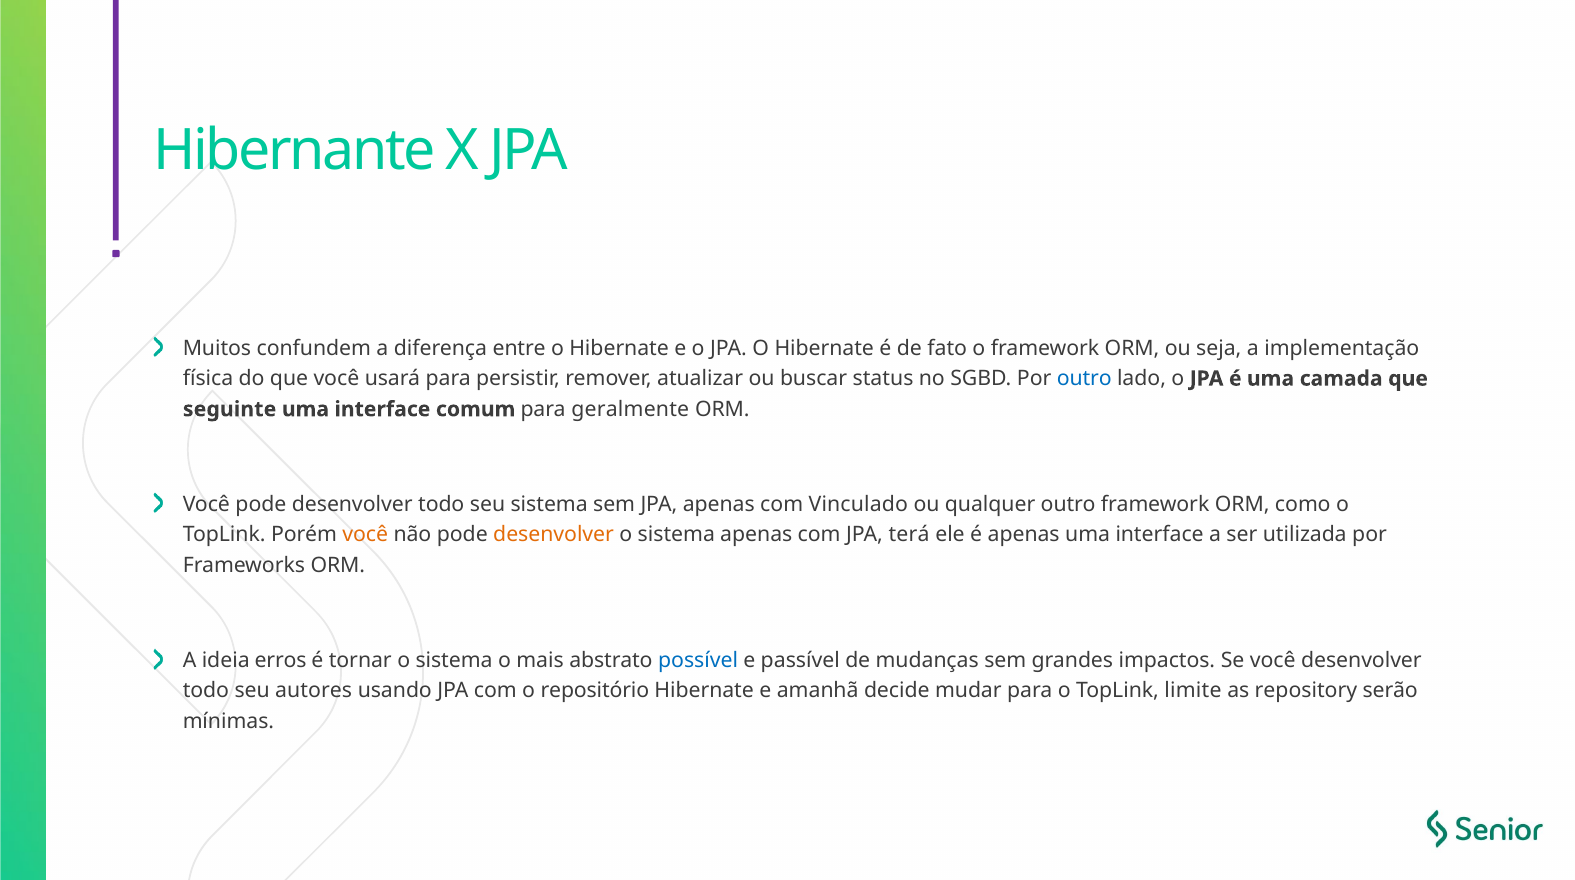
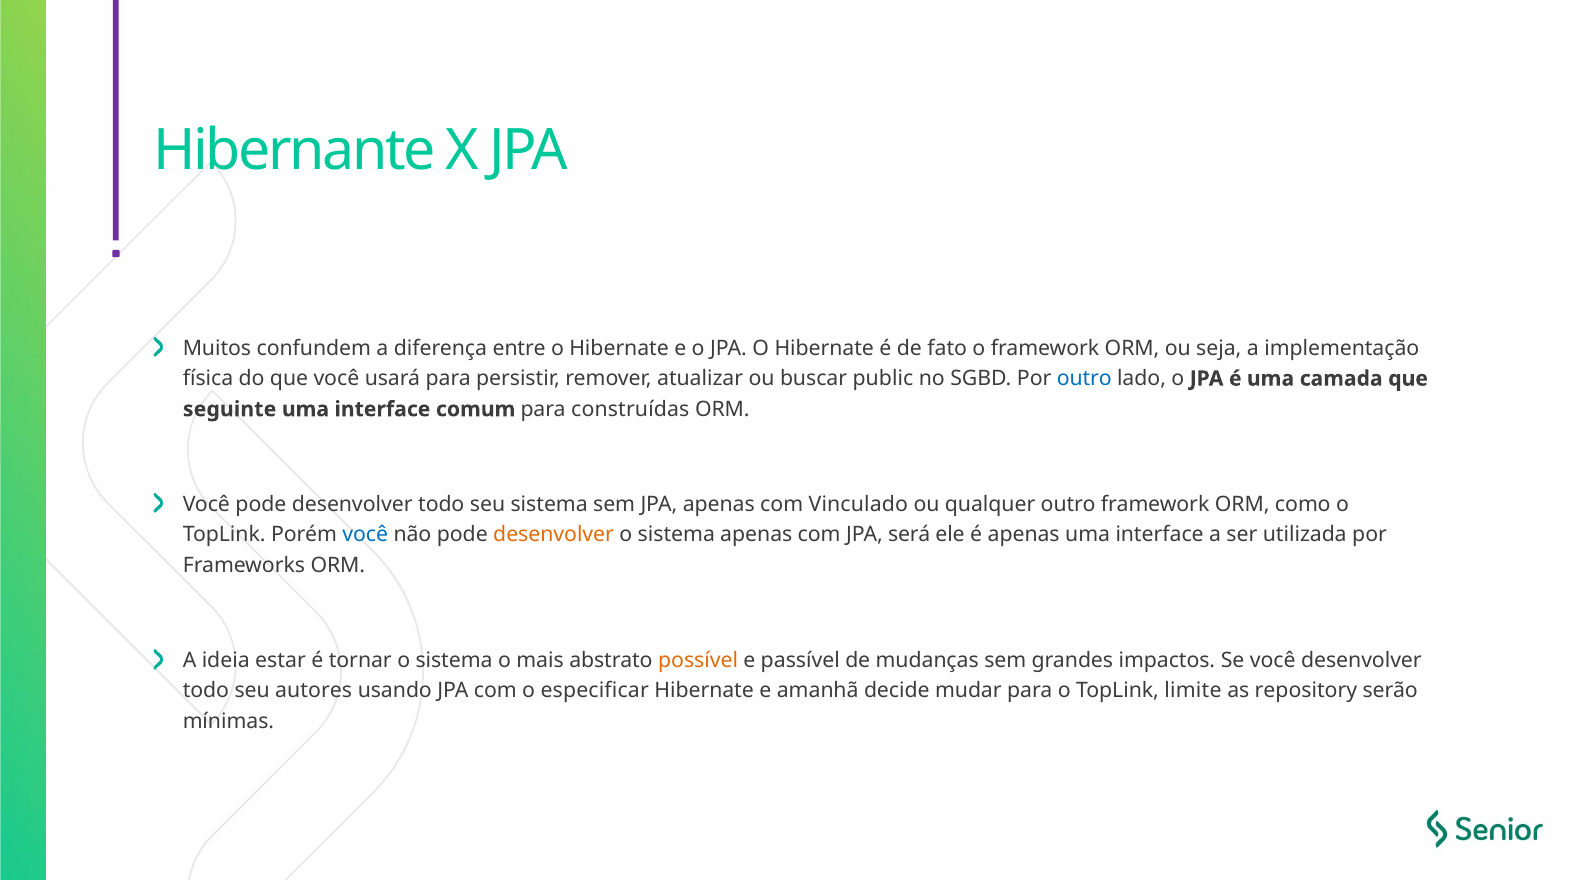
status: status -> public (883, 379)
geralmente: geralmente -> construídas (630, 409)
você colour: orange -> blue (365, 535)
terá: terá -> será (909, 535)
erros: erros -> estar (280, 660)
possível colour: blue -> orange (698, 660)
repositório: repositório -> especificar (595, 691)
